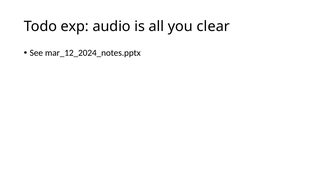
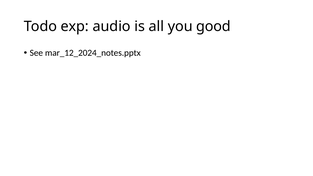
clear: clear -> good (213, 26)
